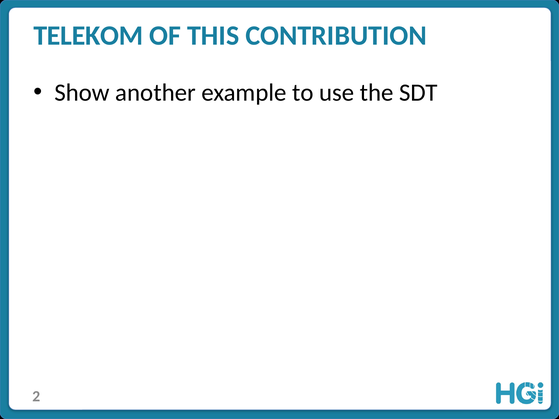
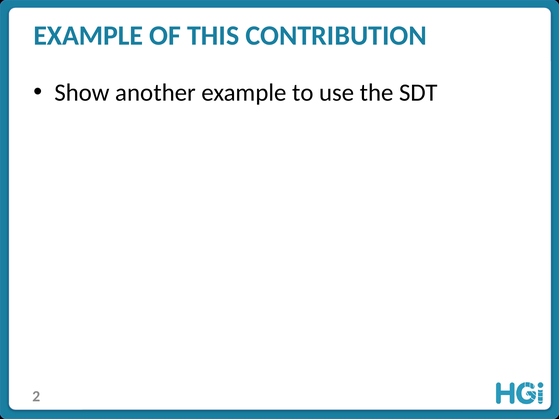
TELEKOM: TELEKOM -> EXAMPLE (88, 36)
